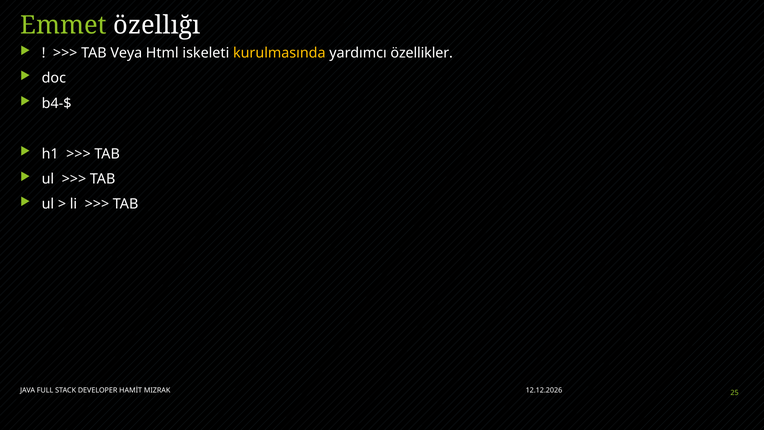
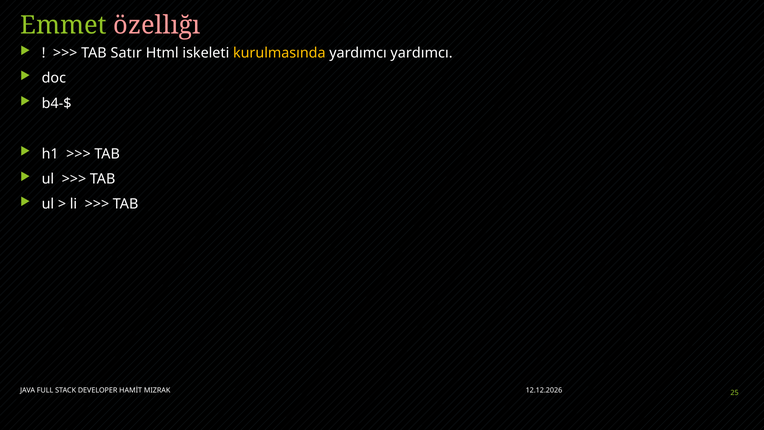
özellığı colour: white -> pink (157, 25)
Veya: Veya -> Satır (126, 53)
yardımcı özellikler: özellikler -> yardımcı (422, 53)
